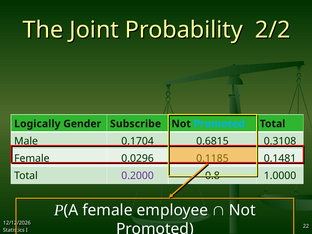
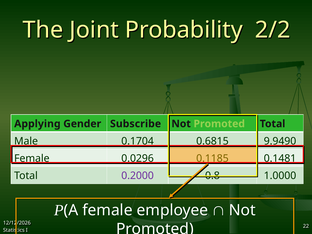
Logically: Logically -> Applying (37, 124)
Promoted colour: light blue -> light green (219, 124)
0.3108: 0.3108 -> 9.9490 (280, 141)
